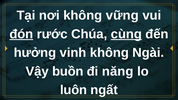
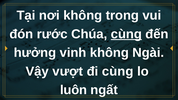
vững: vững -> trong (122, 15)
đón underline: present -> none (21, 34)
buồn: buồn -> vượt (68, 71)
đi năng: năng -> cùng (118, 71)
